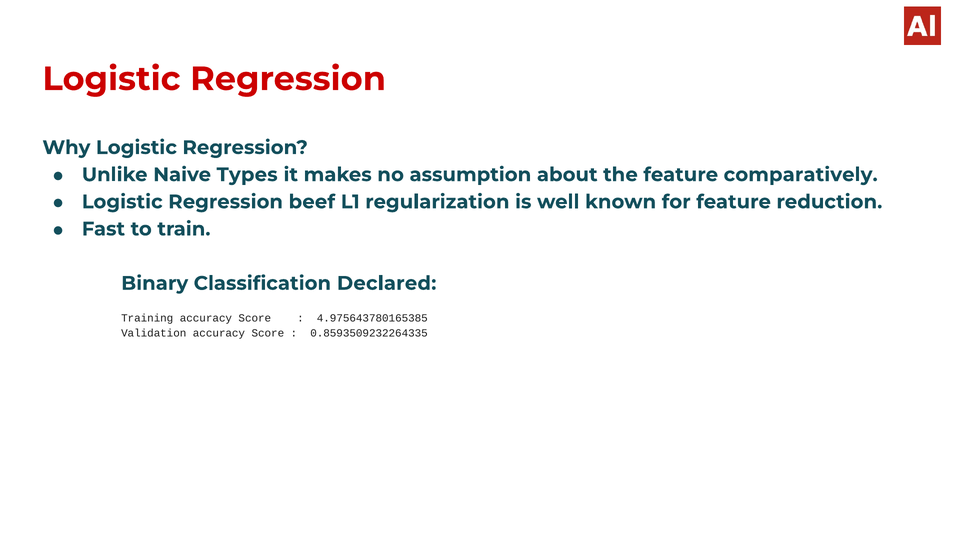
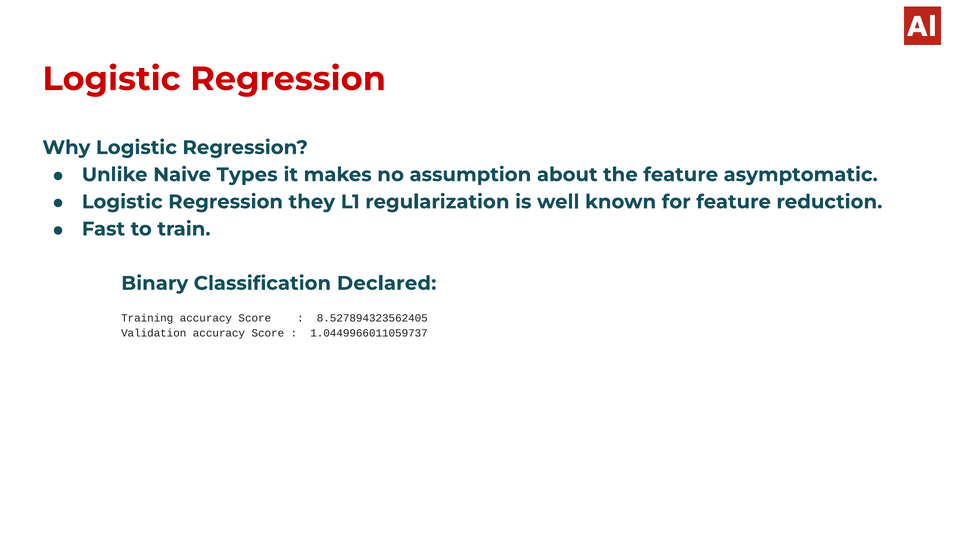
comparatively: comparatively -> asymptomatic (801, 175)
beef: beef -> they (312, 202)
4.975643780165385: 4.975643780165385 -> 8.527894323562405 (372, 318)
0.8593509232264335: 0.8593509232264335 -> 1.0449966011059737 (369, 333)
